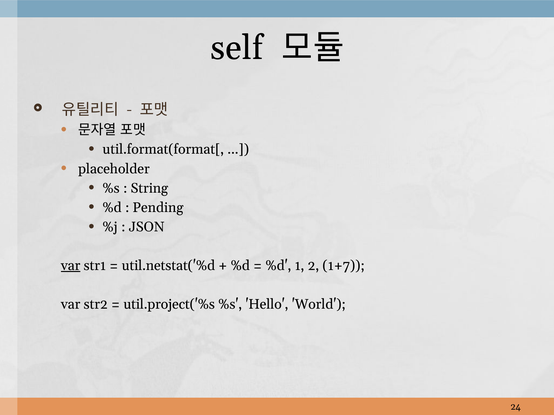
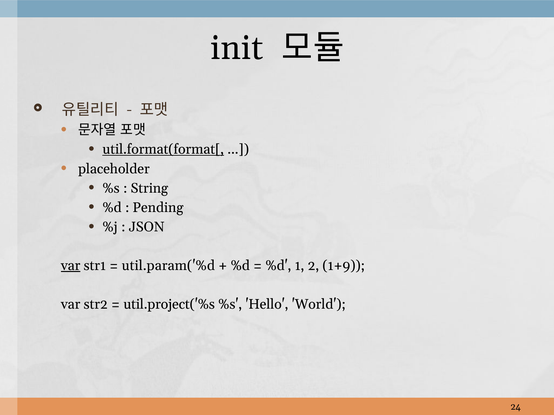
self: self -> init (237, 48)
util.format(format[ underline: none -> present (163, 150)
util.netstat('%d: util.netstat('%d -> util.param('%d (168, 266)
1+7: 1+7 -> 1+9 (344, 266)
